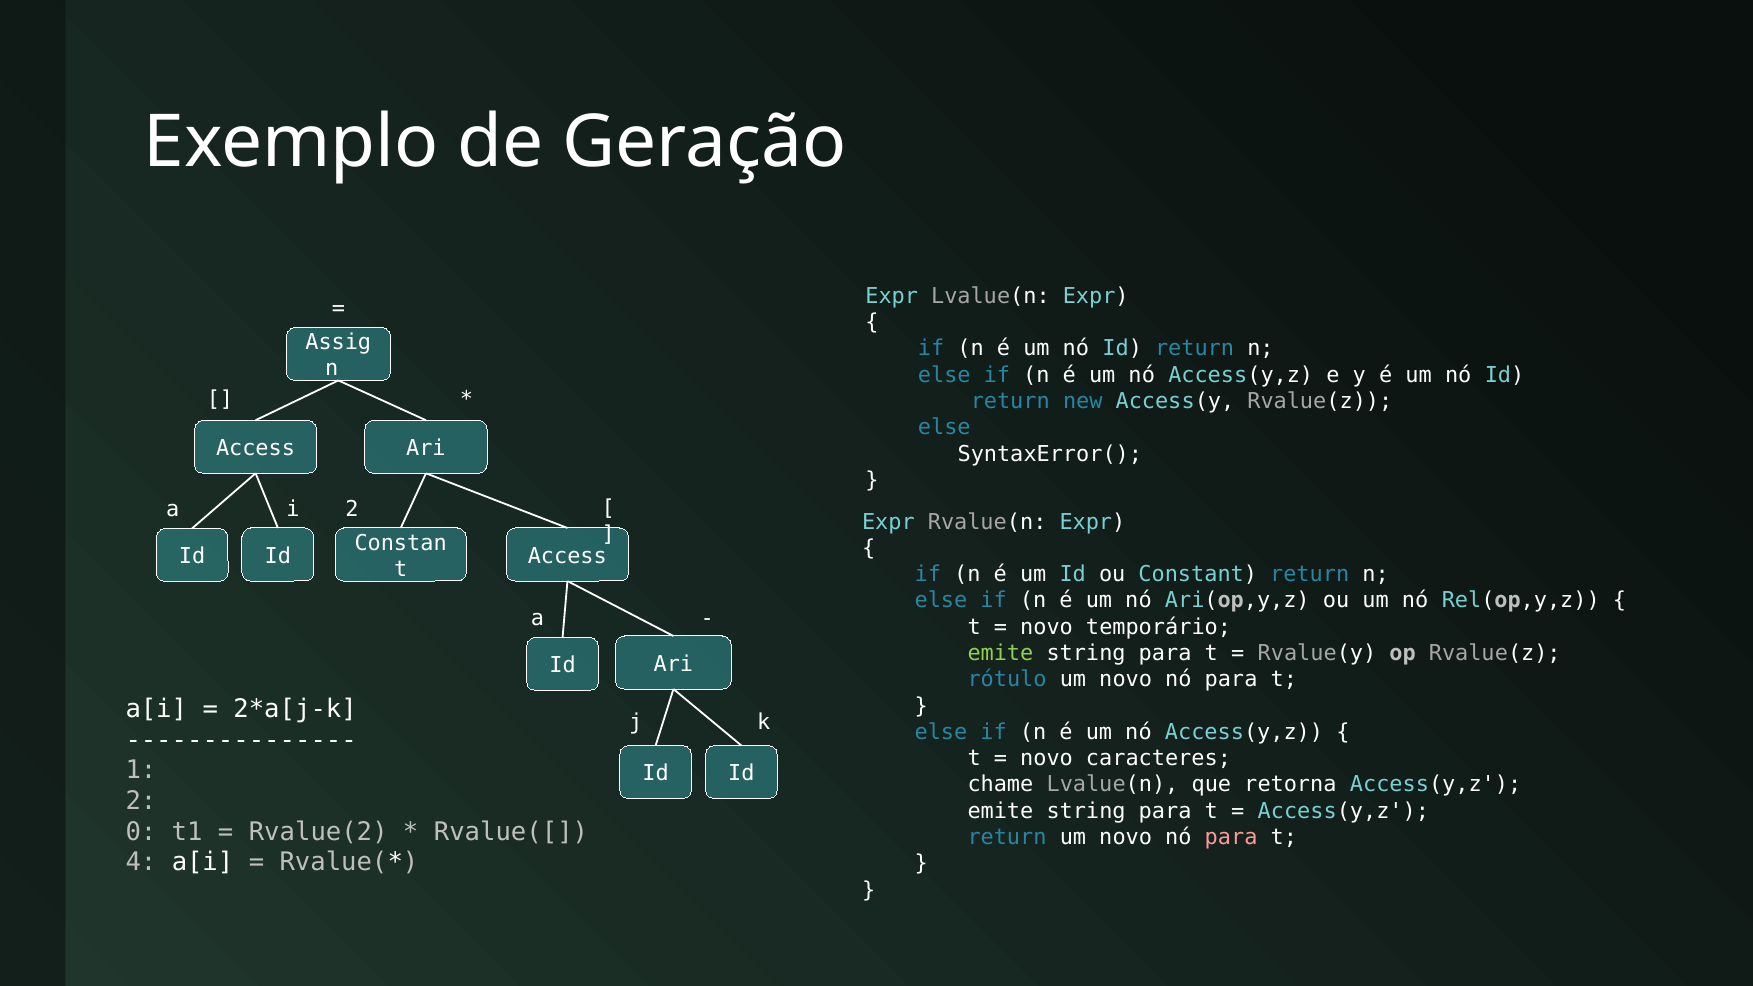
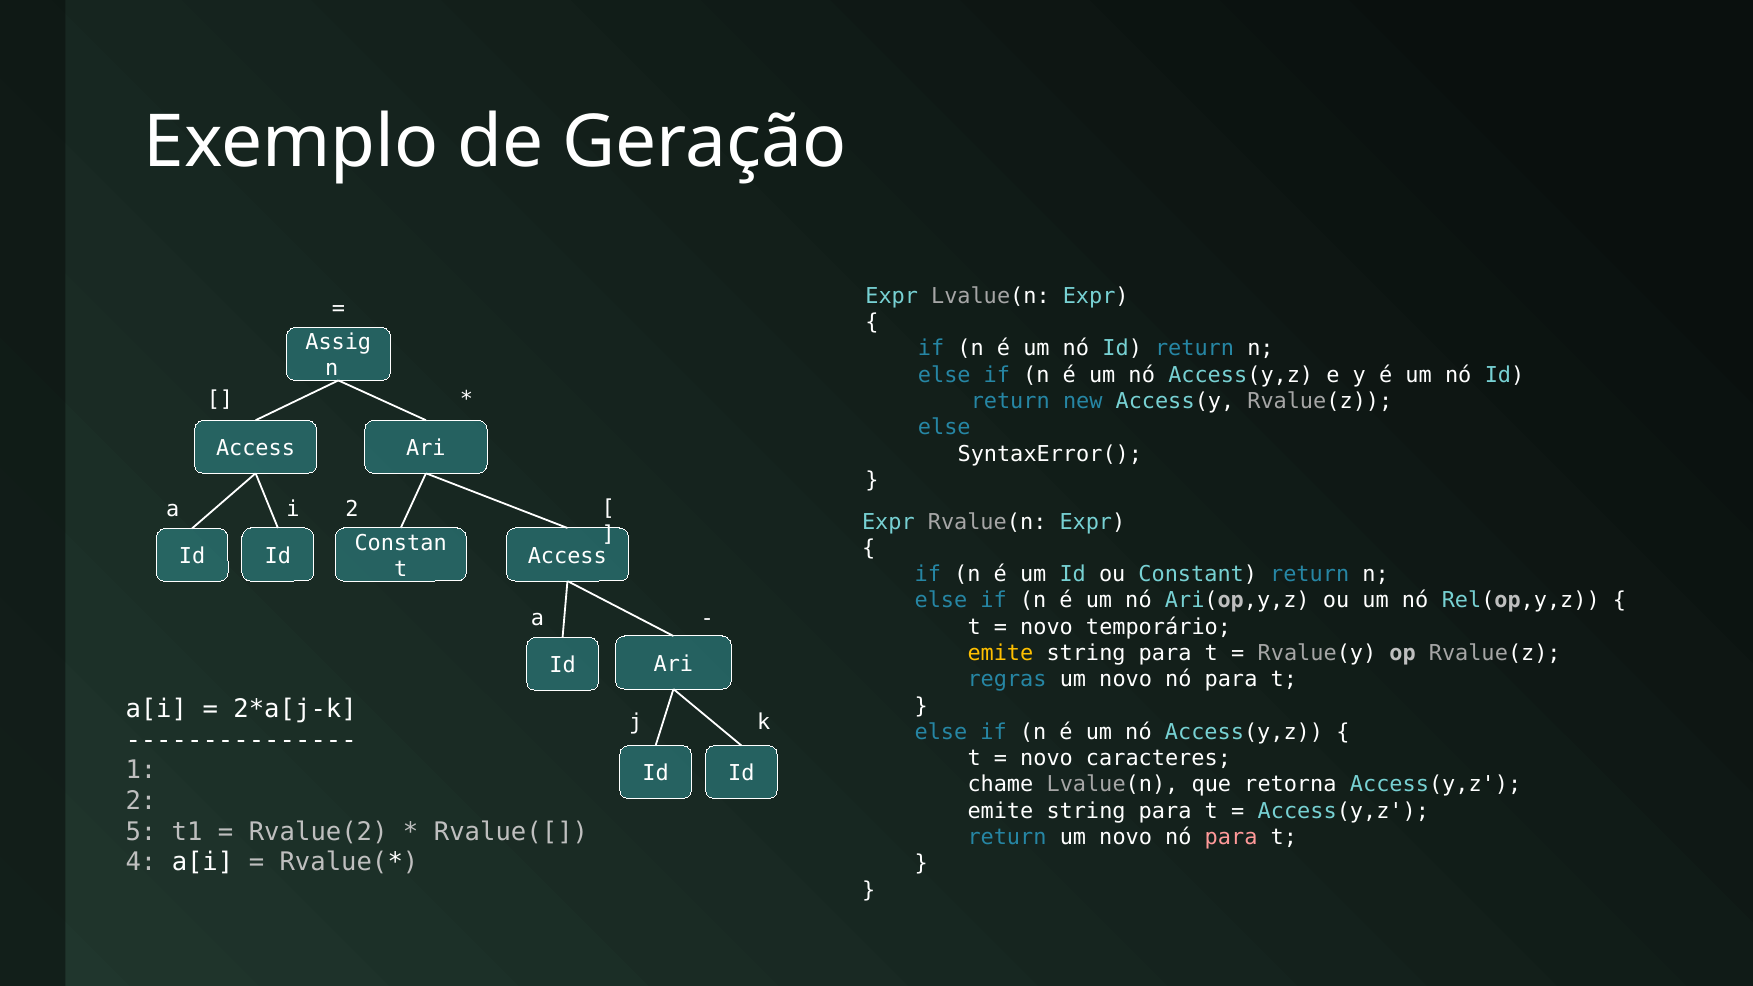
emite colour: light green -> yellow (1000, 653)
rótulo: rótulo -> regras (1007, 680)
0: 0 -> 5 (141, 832)
